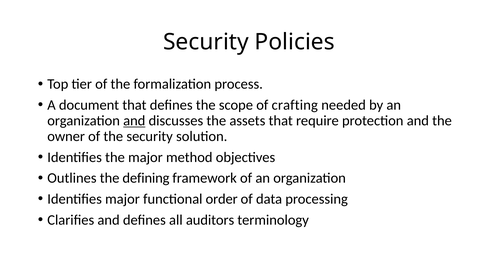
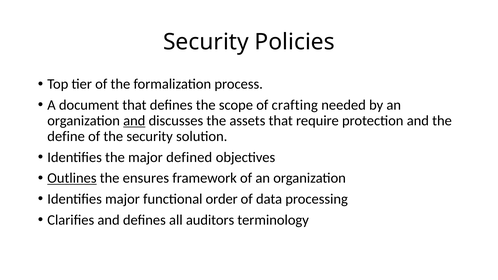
owner: owner -> define (66, 136)
method: method -> defined (189, 157)
Outlines underline: none -> present (72, 178)
defining: defining -> ensures (146, 178)
